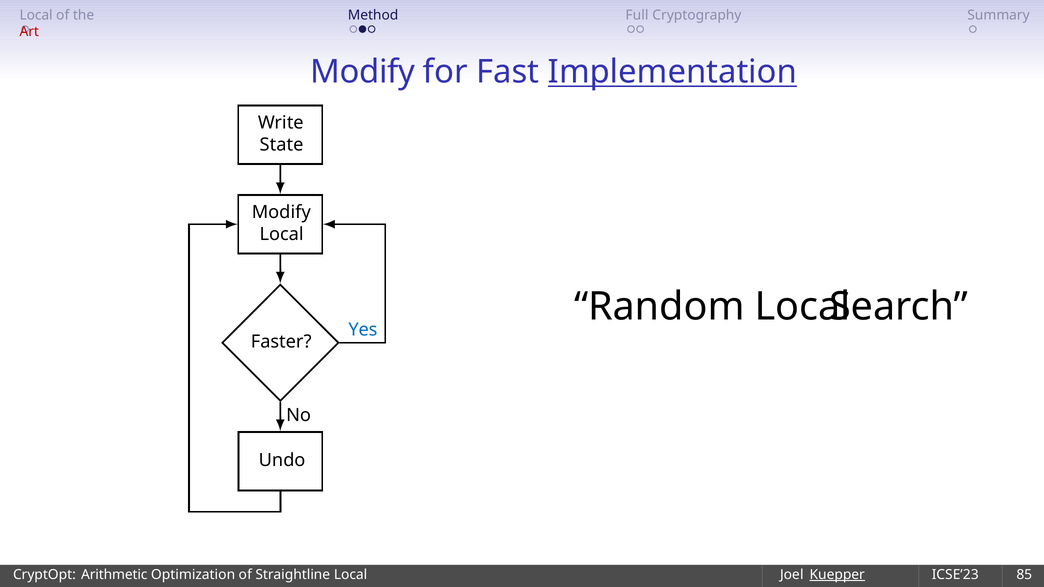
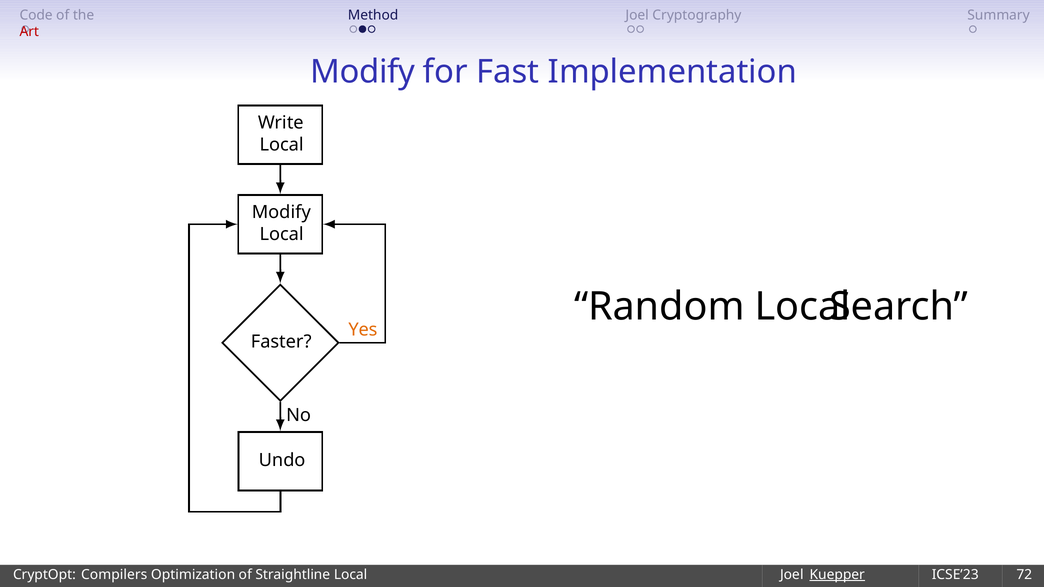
Local: Local -> Code (36, 15)
Method Full: Full -> Joel (637, 15)
Implementation underline: present -> none (673, 72)
State: State -> Local (282, 145)
Yes colour: blue -> orange (363, 330)
Arithmetic: Arithmetic -> Compilers (114, 575)
85: 85 -> 72 (1024, 575)
